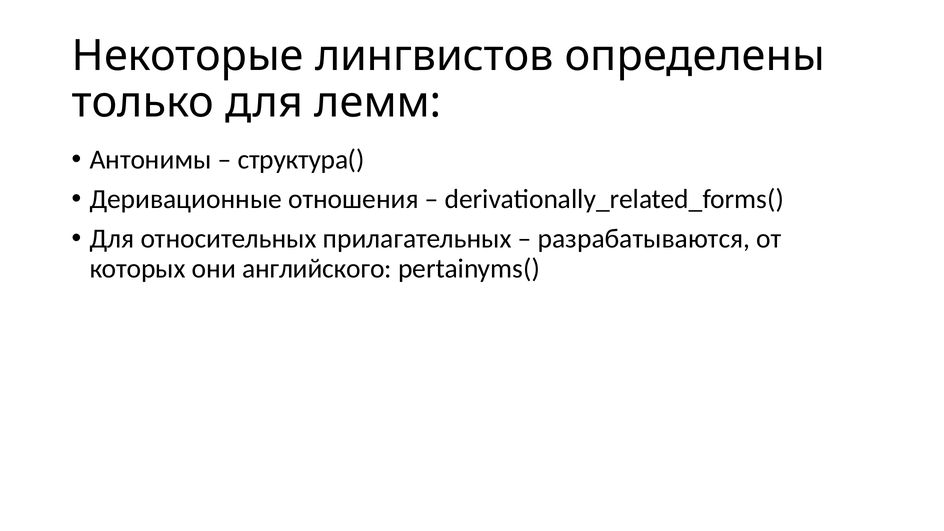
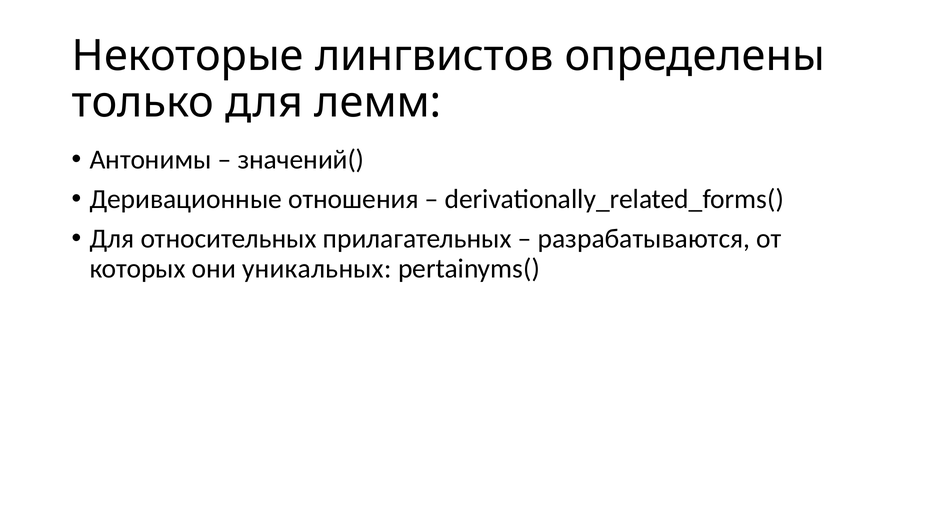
структура(: структура( -> значений( (301, 160)
английского: английского -> уникальных (317, 269)
